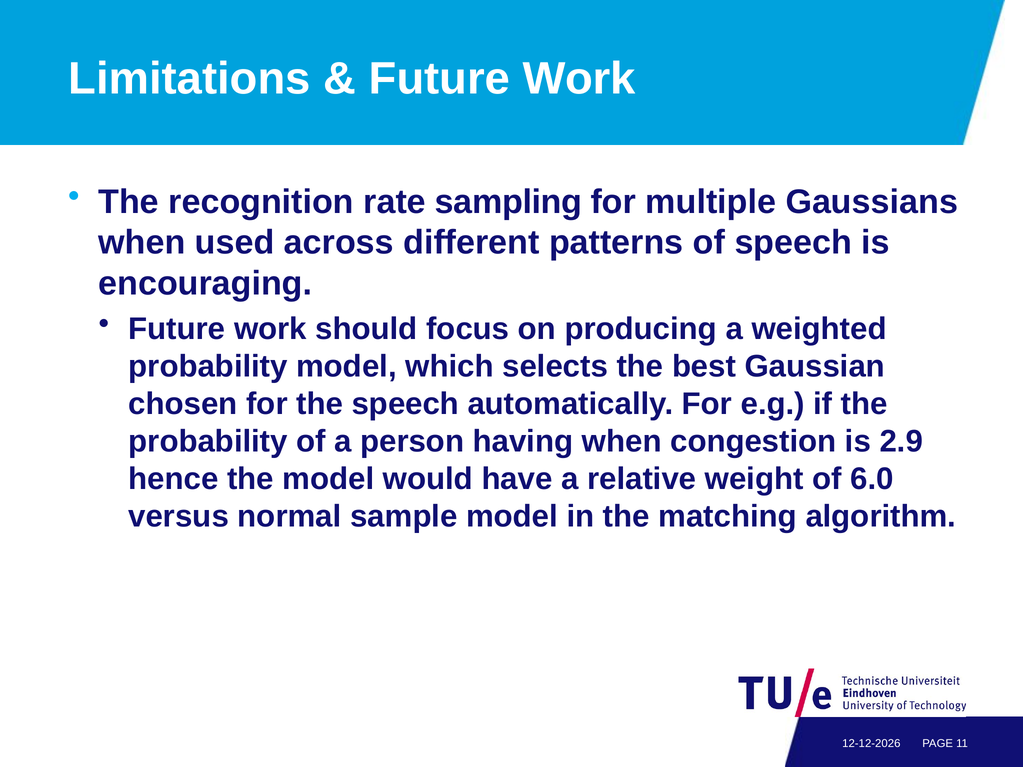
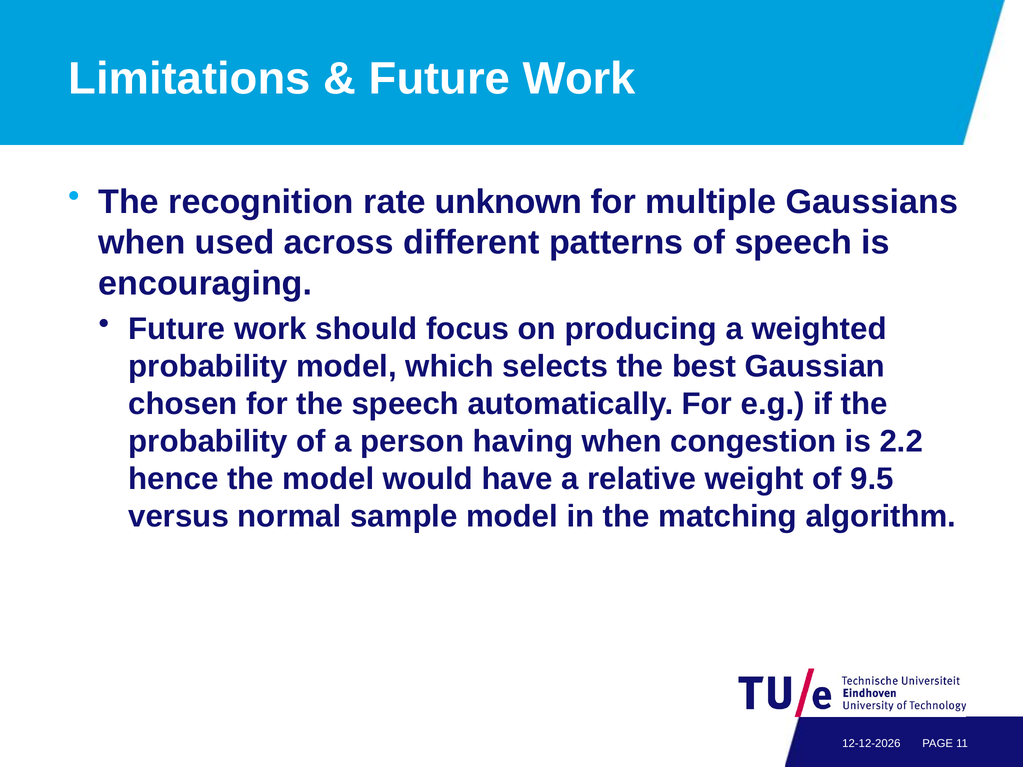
sampling: sampling -> unknown (508, 202)
2.9: 2.9 -> 2.2 (901, 441)
6.0: 6.0 -> 9.5 (872, 479)
